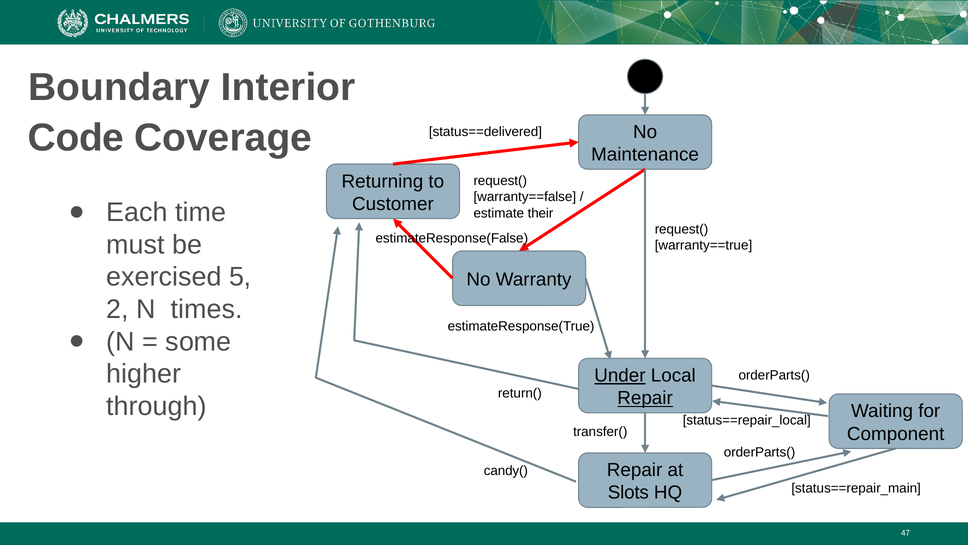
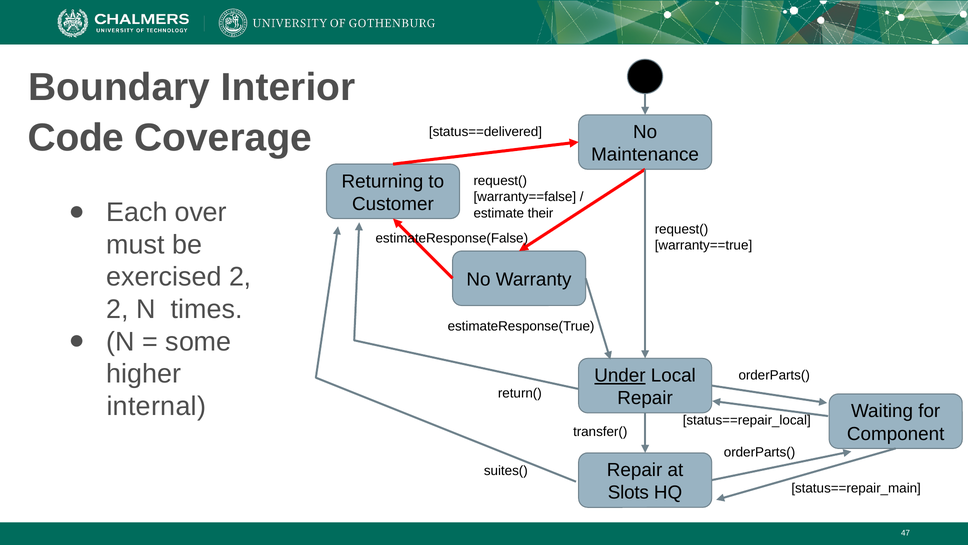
time: time -> over (201, 212)
exercised 5: 5 -> 2 (240, 277)
Repair underline: present -> none (645, 398)
through: through -> internal (156, 406)
candy(: candy( -> suites( (506, 470)
